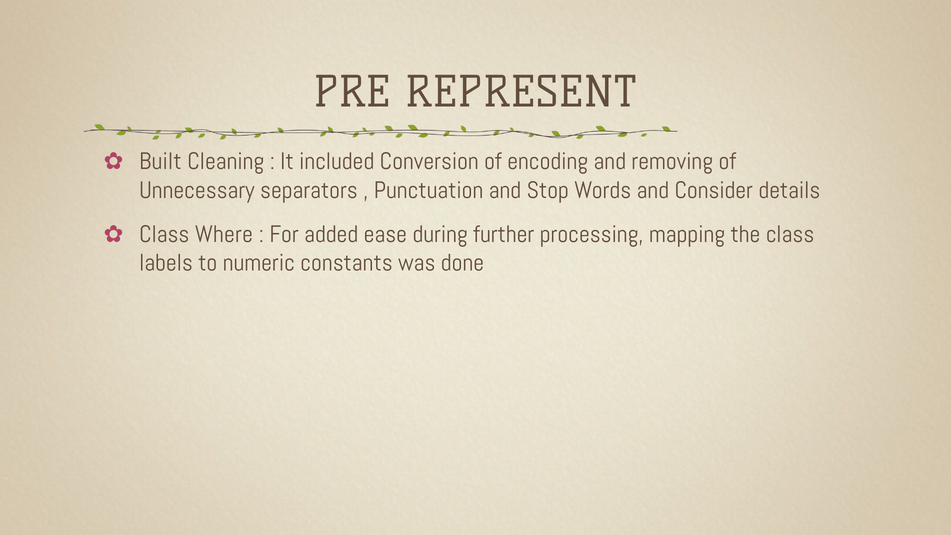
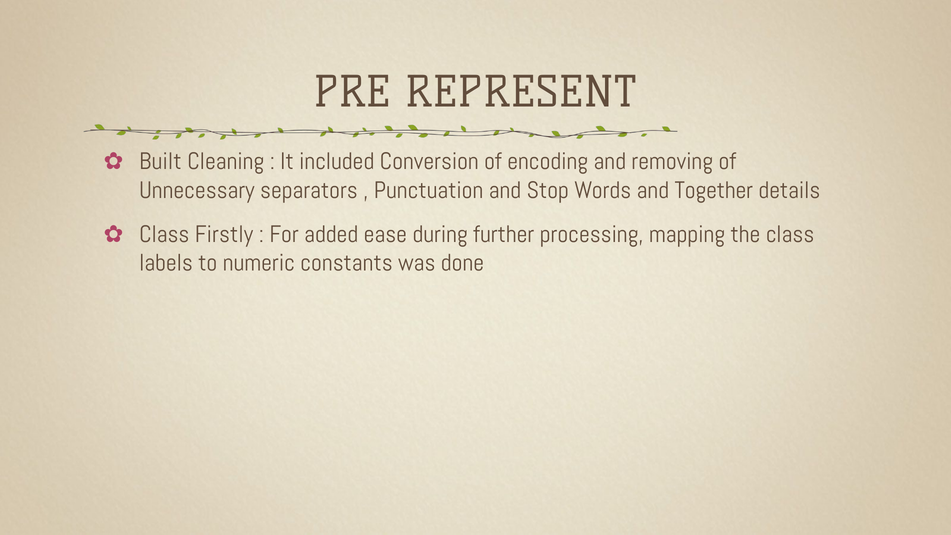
Consider: Consider -> Together (714, 190)
Where: Where -> Firstly (224, 235)
